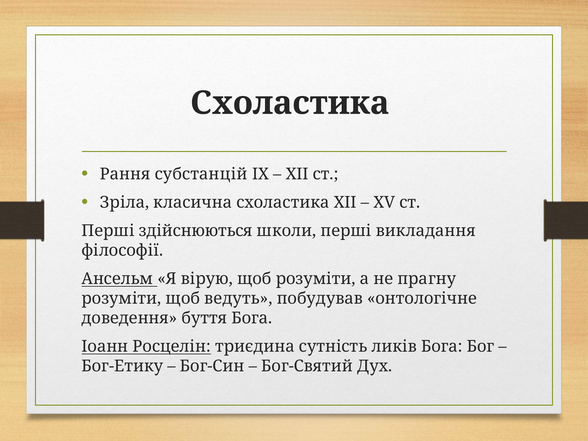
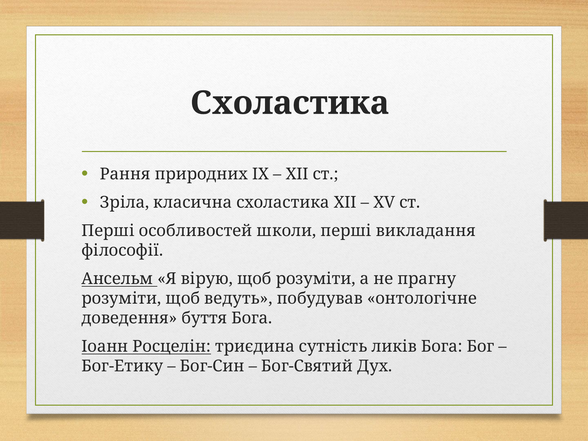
субстанцій: субстанцій -> природних (201, 174)
здійснюються: здійснюються -> особливостей (196, 231)
